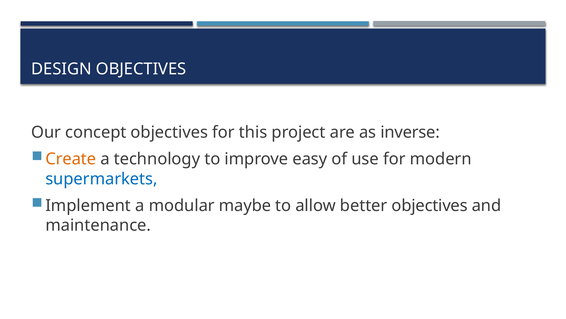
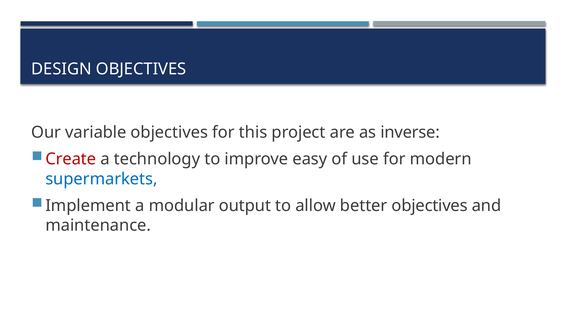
concept: concept -> variable (96, 132)
Create colour: orange -> red (71, 159)
maybe: maybe -> output (245, 205)
